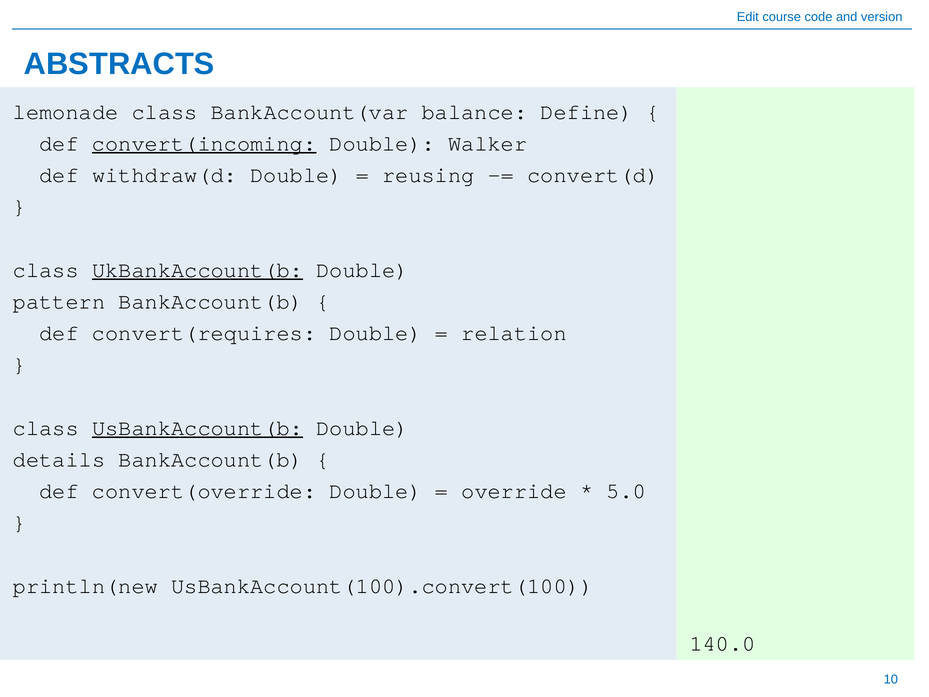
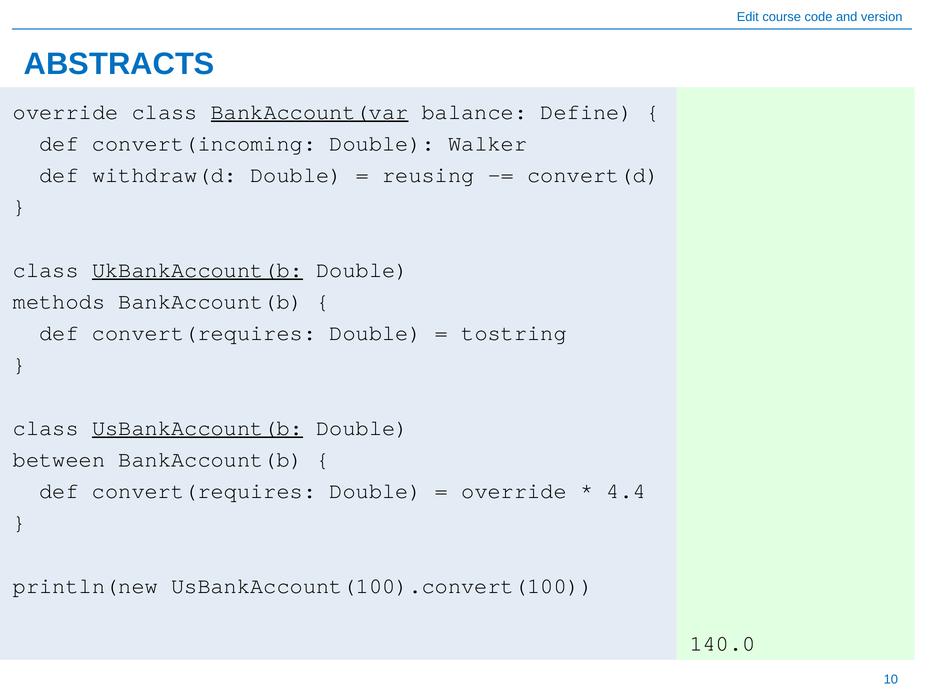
lemonade: lemonade -> override (66, 112)
BankAccount(var underline: none -> present (310, 112)
convert(incoming underline: present -> none (204, 143)
pattern: pattern -> methods (59, 301)
relation: relation -> tostring (514, 333)
details: details -> between (59, 459)
convert(override: convert(override -> convert(requires (204, 491)
5.0: 5.0 -> 4.4 (626, 491)
